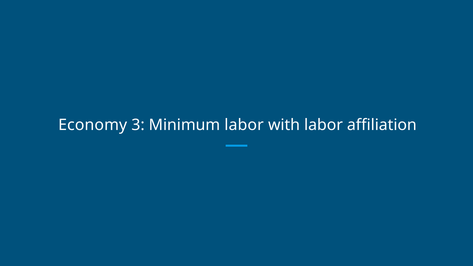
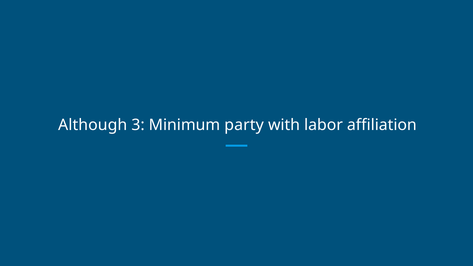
Economy: Economy -> Although (93, 125)
Minimum labor: labor -> party (244, 125)
